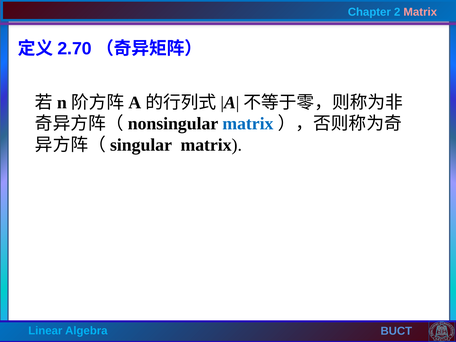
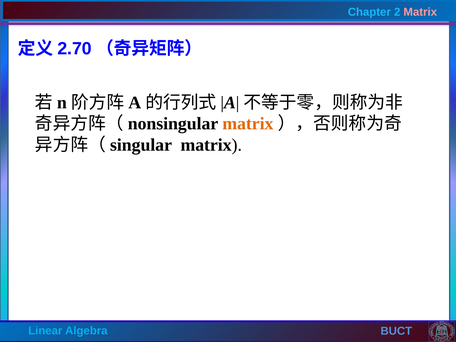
matrix colour: blue -> orange (248, 124)
